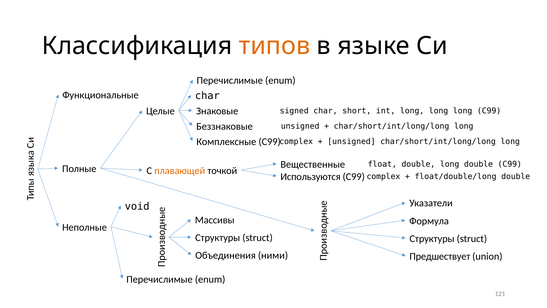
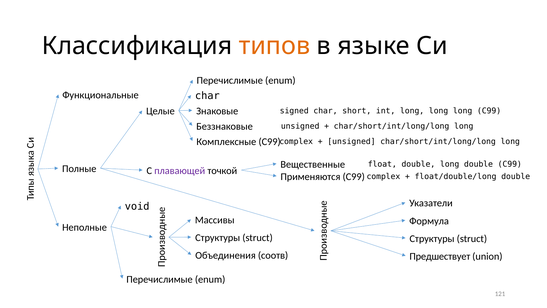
плавающей colour: orange -> purple (180, 171)
Используются: Используются -> Применяются (310, 177)
ними: ними -> соотв (273, 255)
